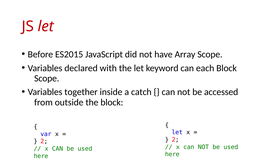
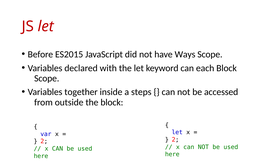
Array: Array -> Ways (185, 54)
catch: catch -> steps (141, 92)
